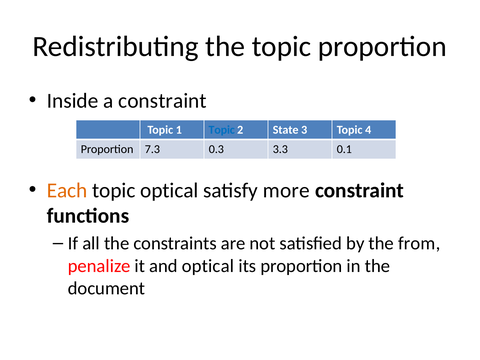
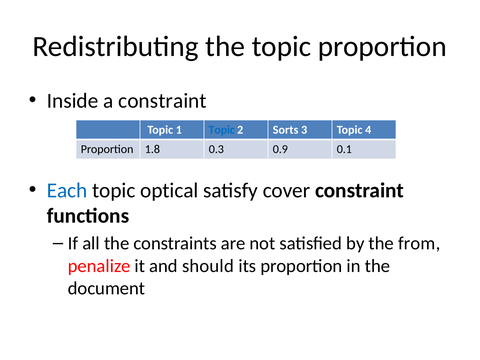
State: State -> Sorts (286, 130)
7.3: 7.3 -> 1.8 (152, 149)
3.3: 3.3 -> 0.9 (280, 149)
Each colour: orange -> blue (67, 190)
more: more -> cover (286, 190)
and optical: optical -> should (208, 266)
